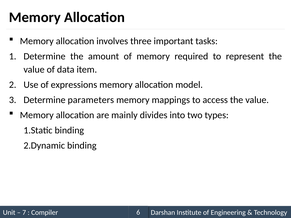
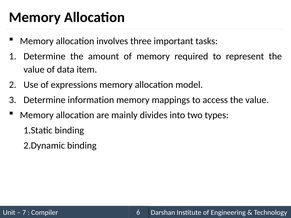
parameters: parameters -> information (91, 100)
